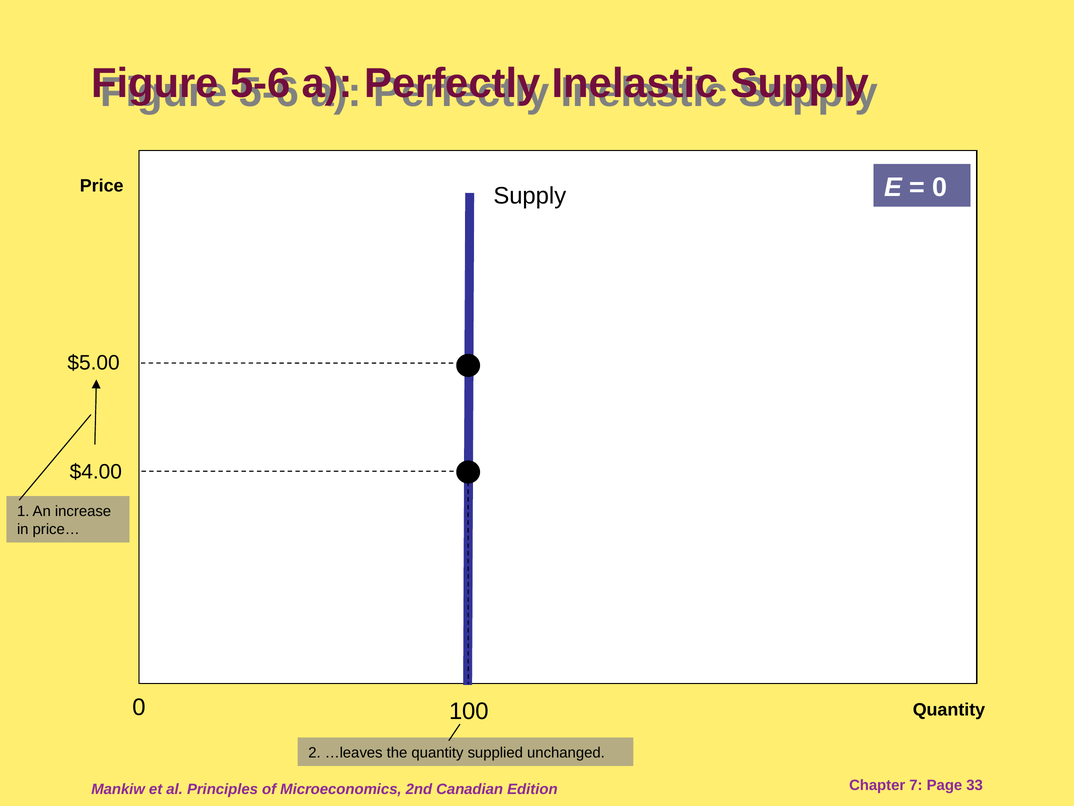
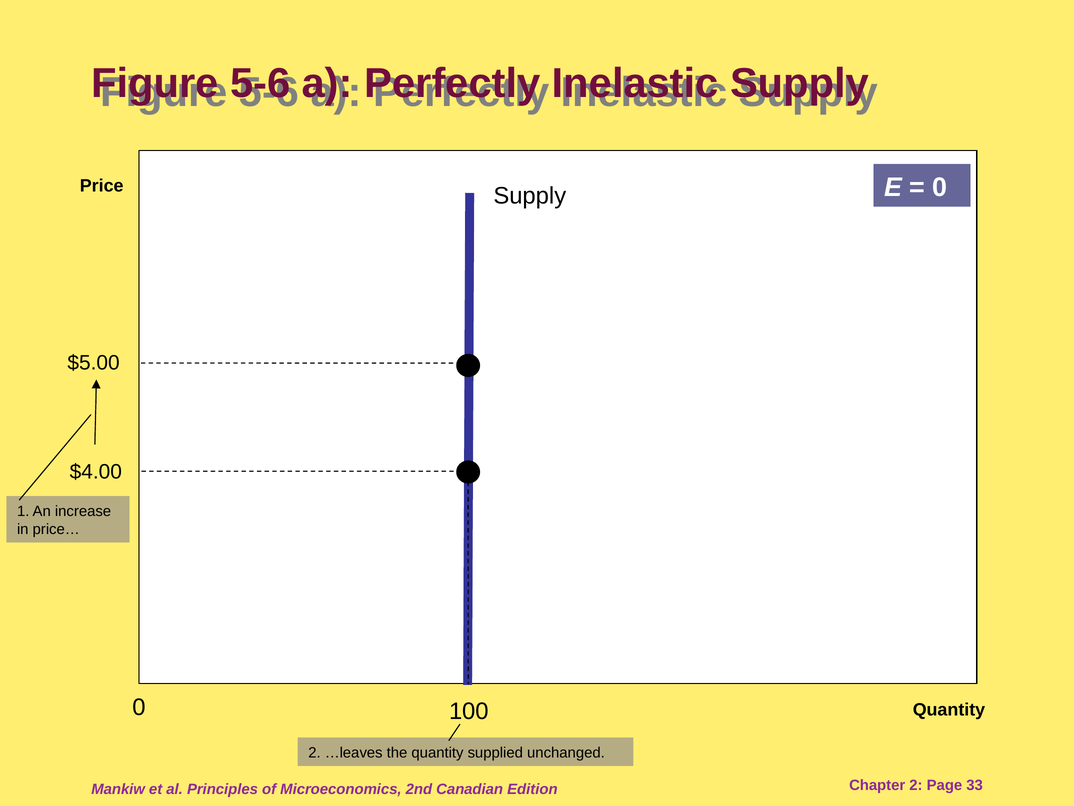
Chapter 7: 7 -> 2 (916, 785)
